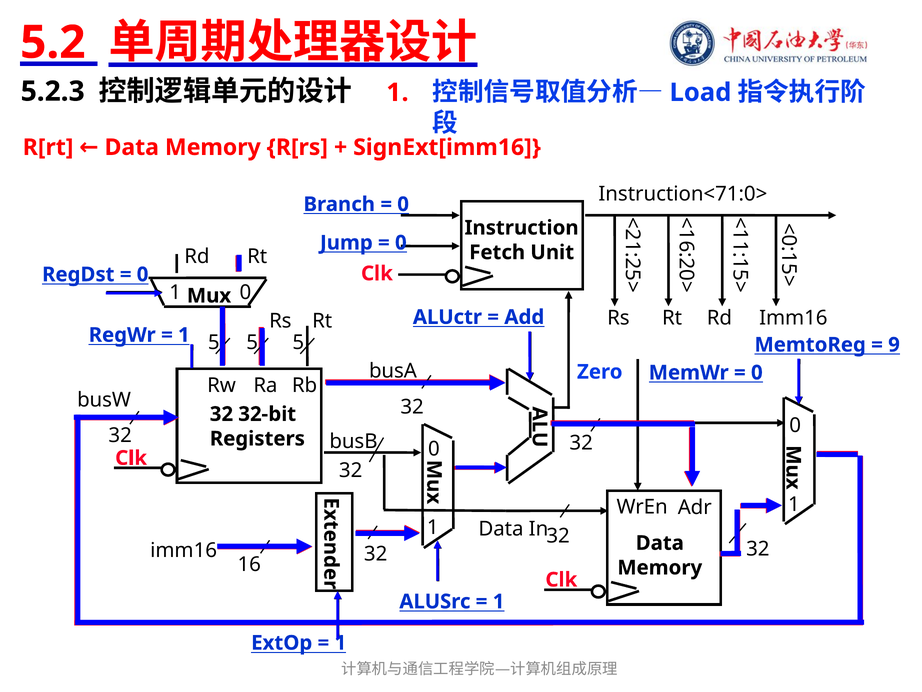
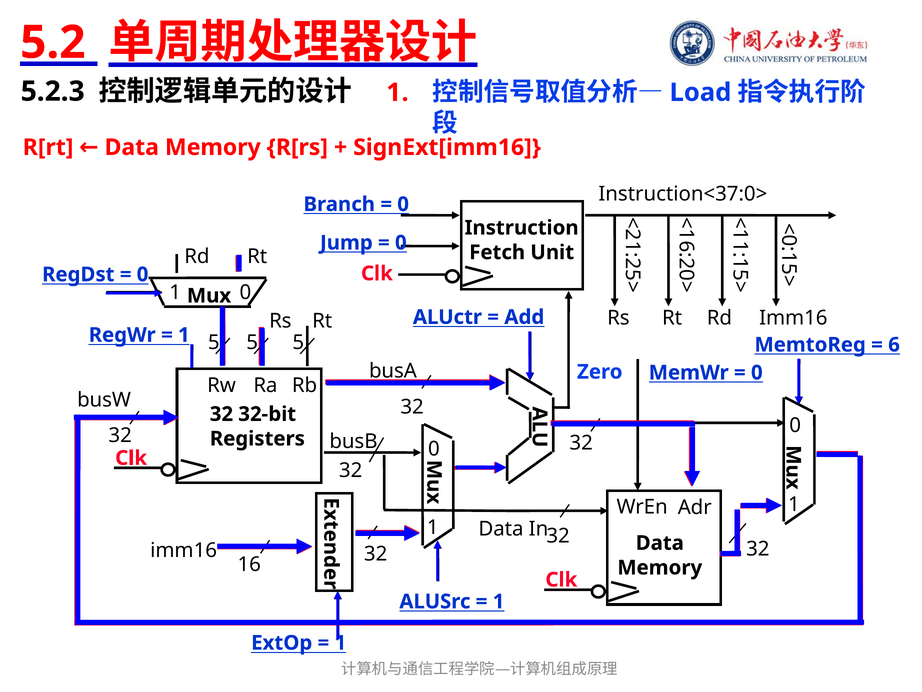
Instruction<71:0>: Instruction<71:0> -> Instruction<37:0> (683, 194)
9: 9 -> 6 (894, 345)
